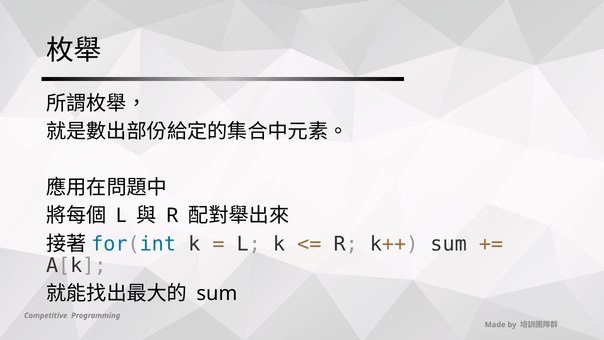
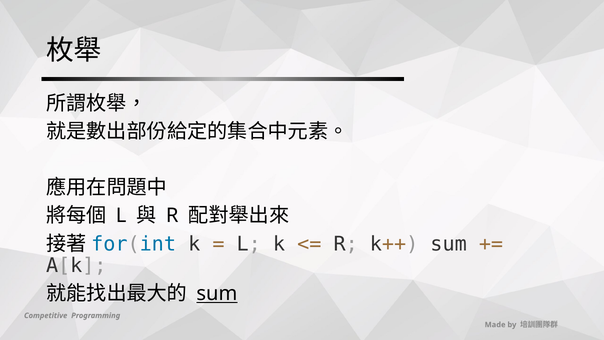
sum underline: none -> present (217, 294)
